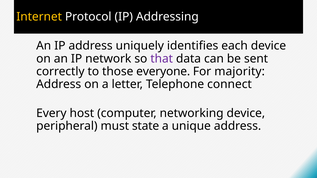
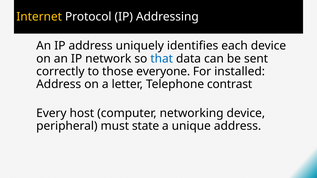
that colour: purple -> blue (162, 59)
majority: majority -> installed (240, 72)
connect: connect -> contrast (230, 84)
